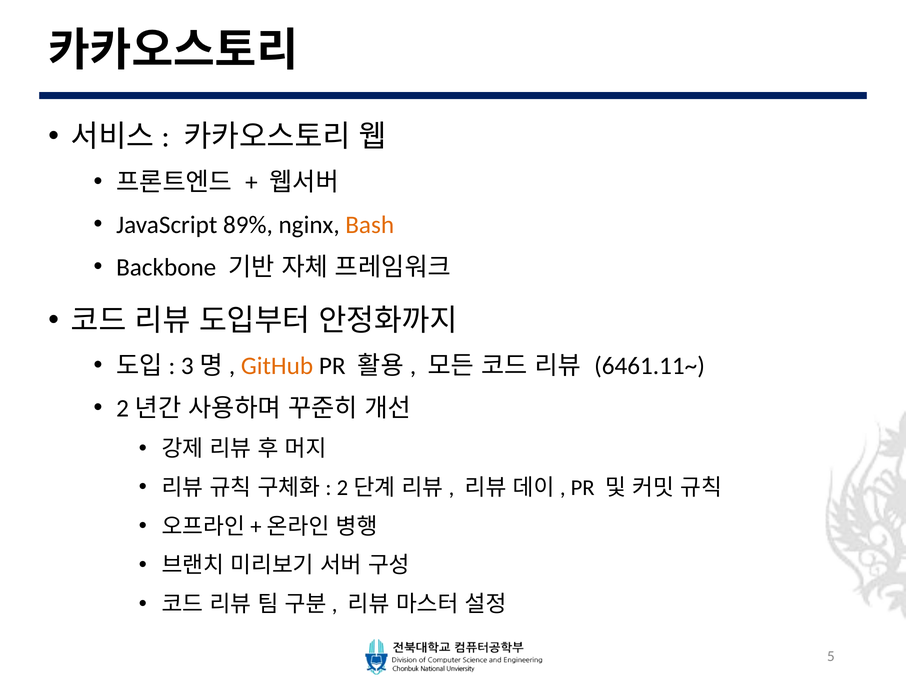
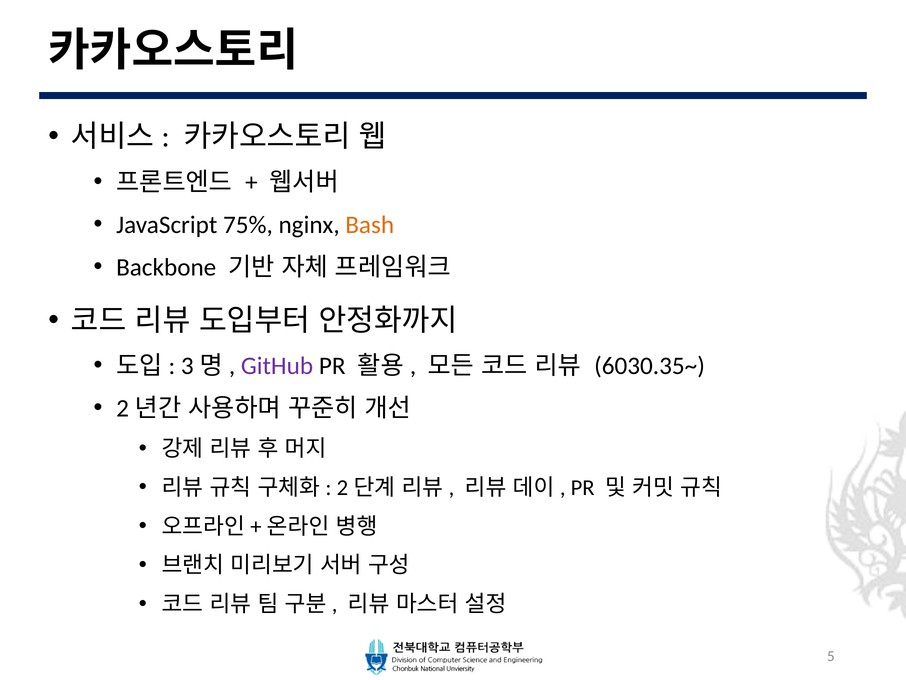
89%: 89% -> 75% (248, 225)
GitHub colour: orange -> purple (277, 366)
6461.11~: 6461.11~ -> 6030.35~ (650, 366)
